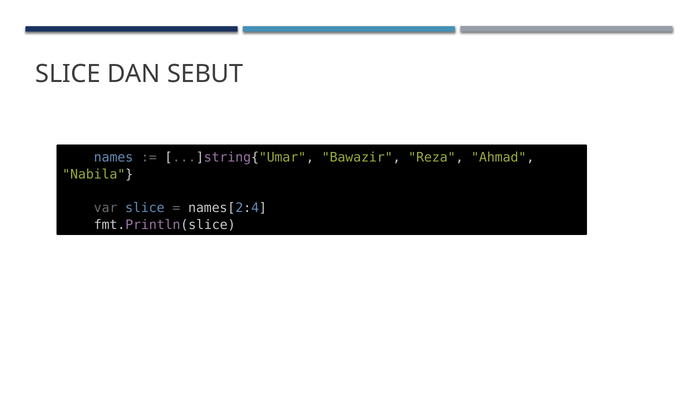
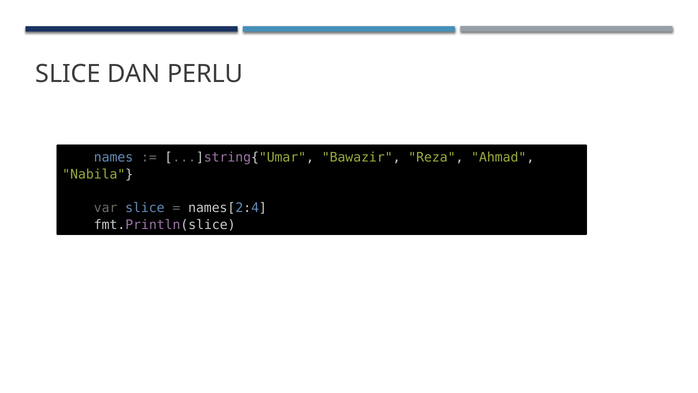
SEBUT: SEBUT -> PERLU (205, 74)
